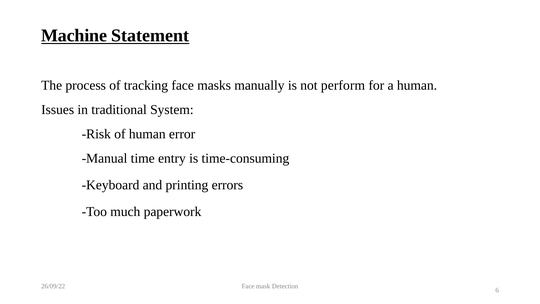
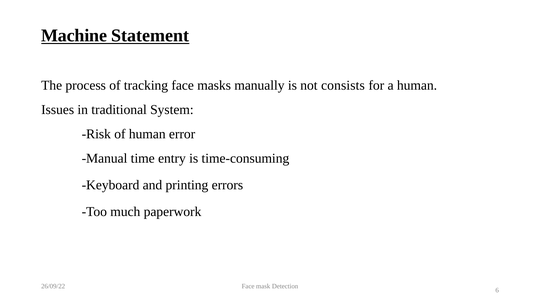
perform: perform -> consists (343, 85)
